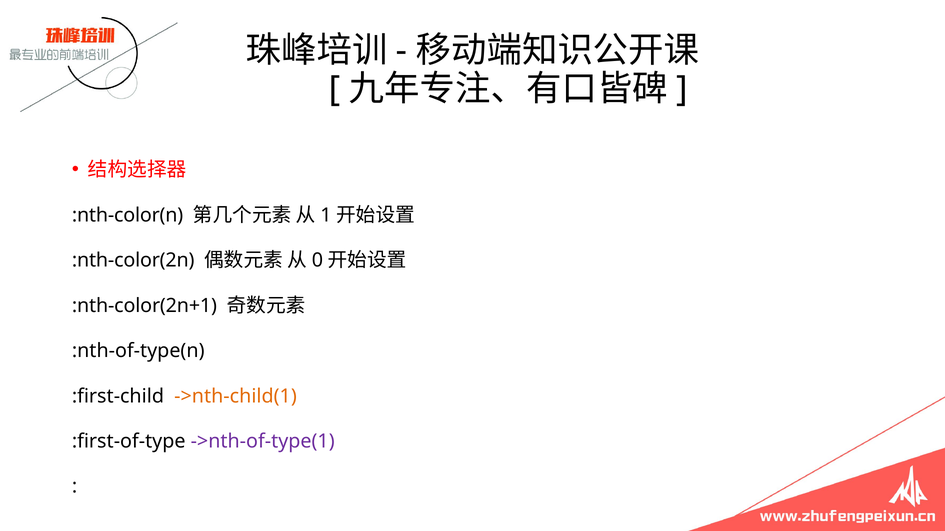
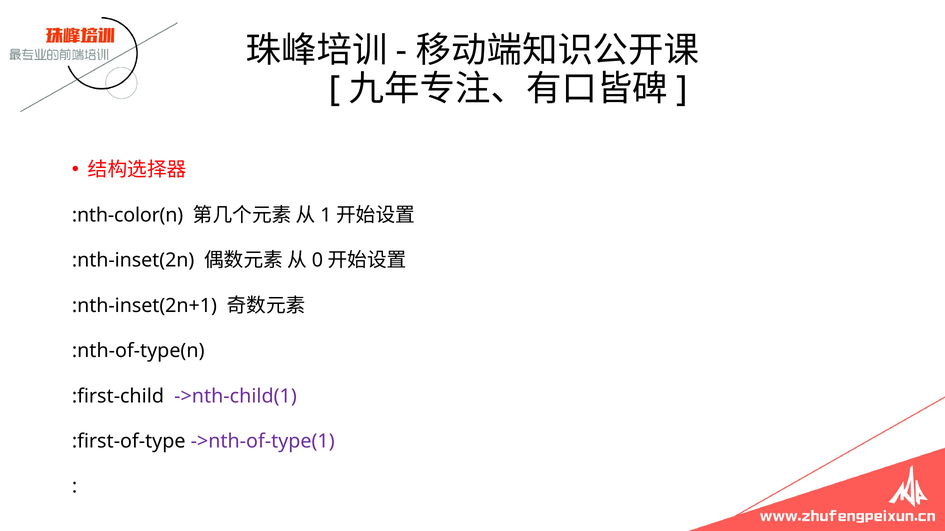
:nth-color(2n: :nth-color(2n -> :nth-inset(2n (133, 261)
:nth-color(2n+1: :nth-color(2n+1 -> :nth-inset(2n+1 (144, 306)
->nth-child(1 colour: orange -> purple (236, 396)
